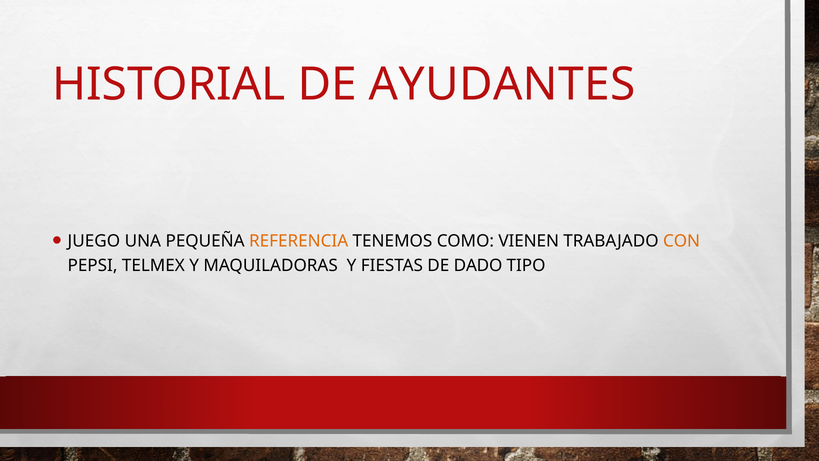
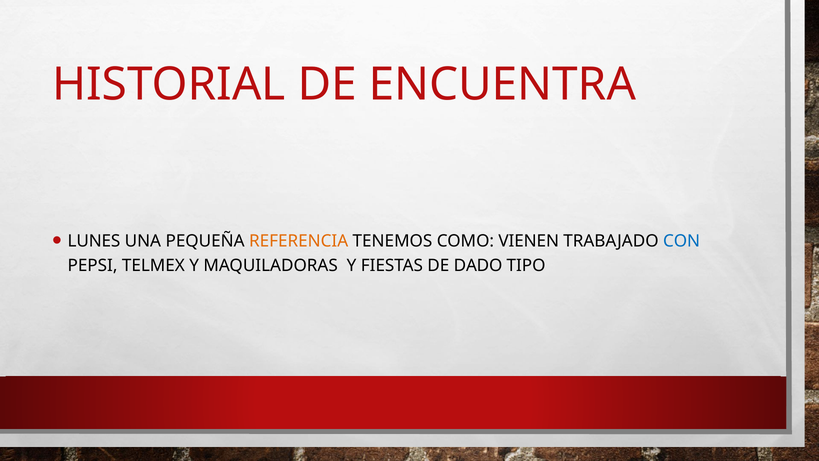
AYUDANTES: AYUDANTES -> ENCUENTRA (502, 84)
JUEGO: JUEGO -> LUNES (94, 241)
CON colour: orange -> blue (682, 241)
